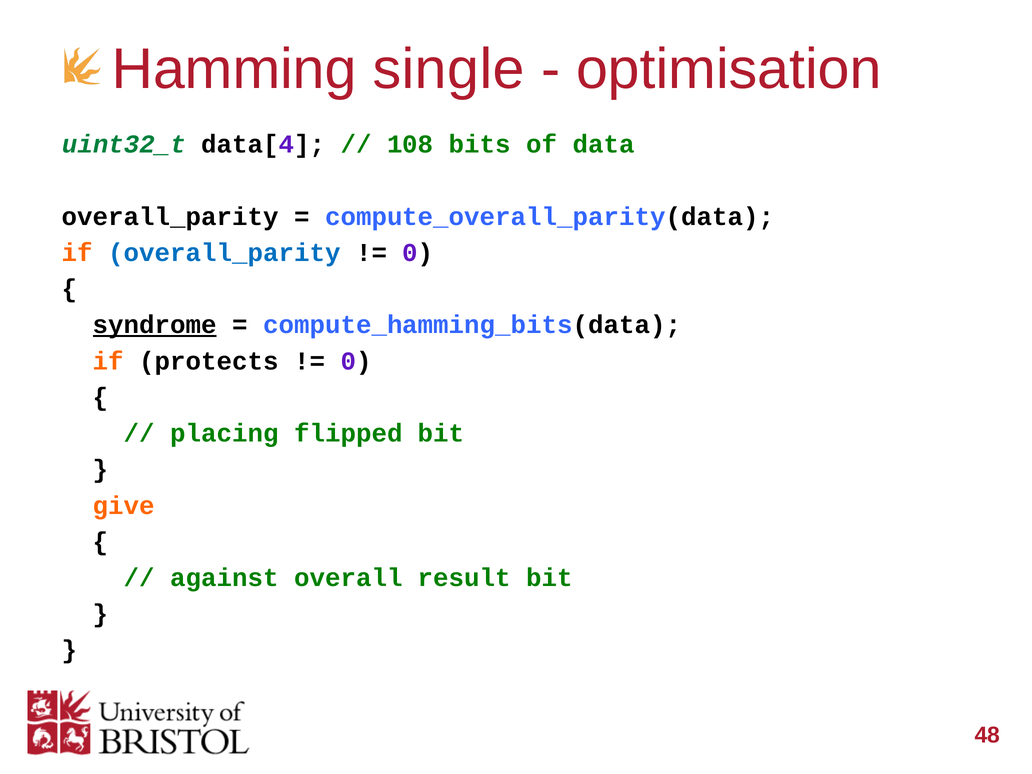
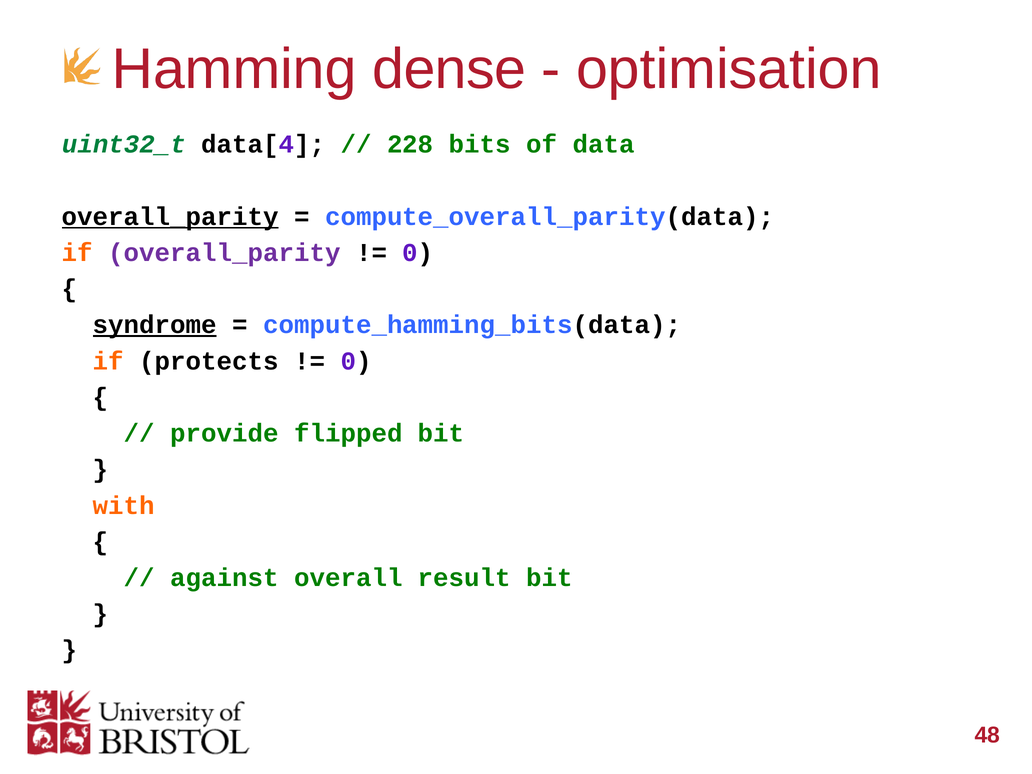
single: single -> dense (449, 69)
108: 108 -> 228 (410, 144)
overall_parity underline: none -> present (170, 217)
overall_parity colour: blue -> purple (224, 253)
placing: placing -> provide (224, 433)
give: give -> with (124, 505)
